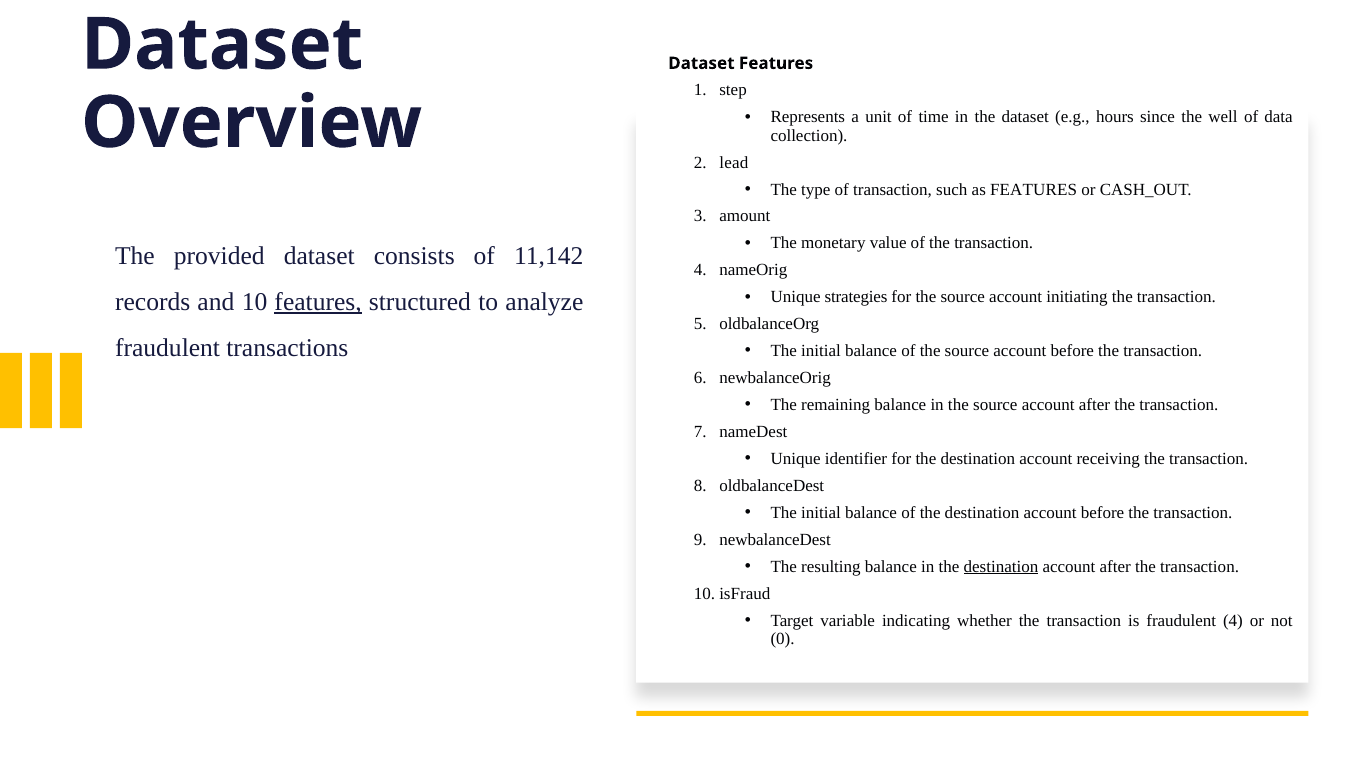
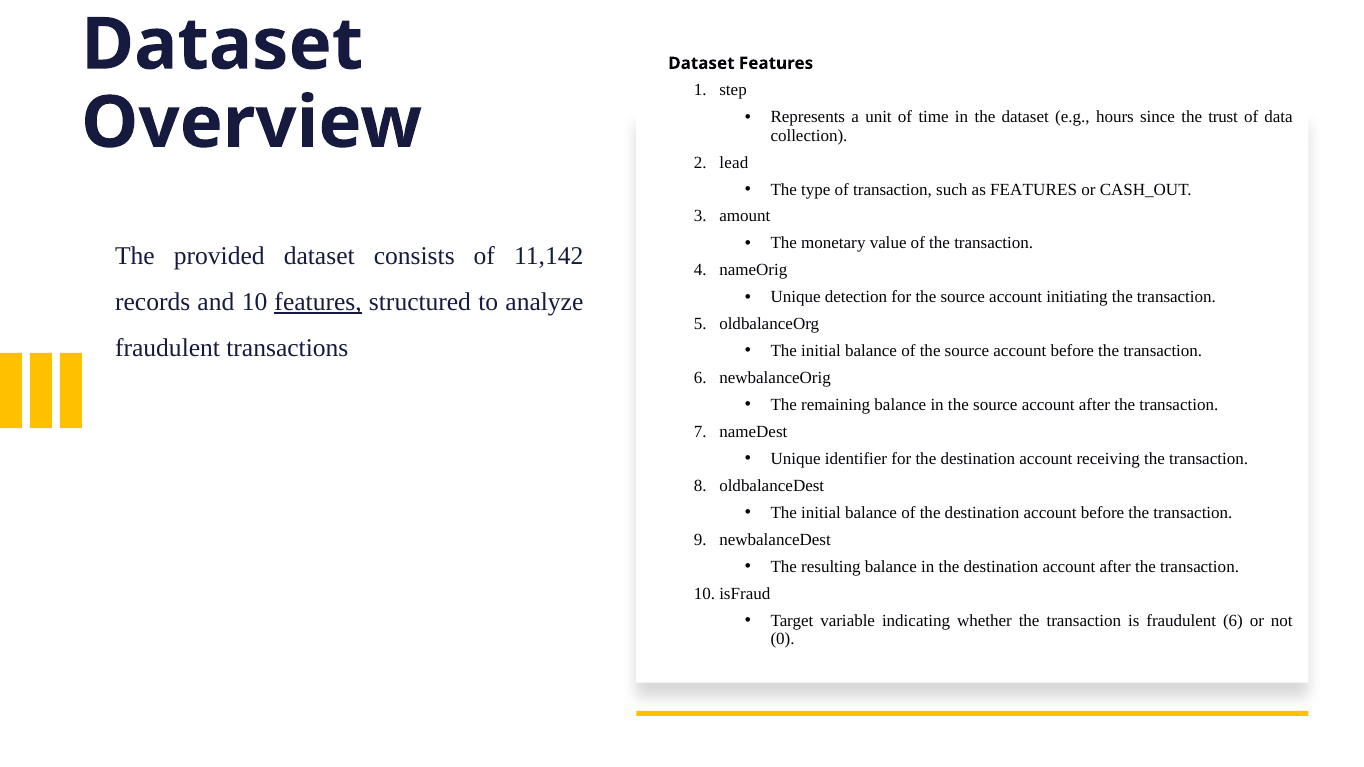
well: well -> trust (1223, 117)
strategies: strategies -> detection (856, 297)
destination underline: present -> none (1001, 567)
fraudulent 4: 4 -> 6 (1233, 621)
